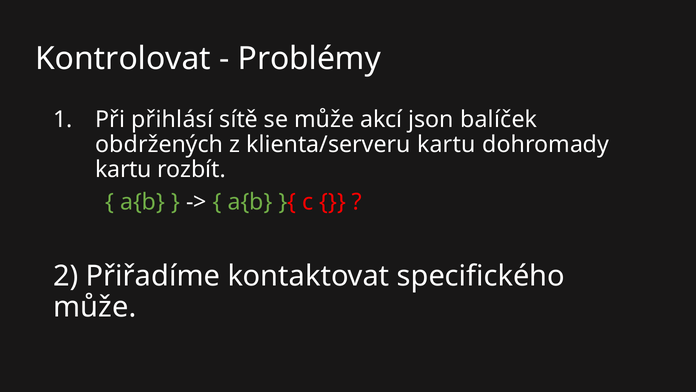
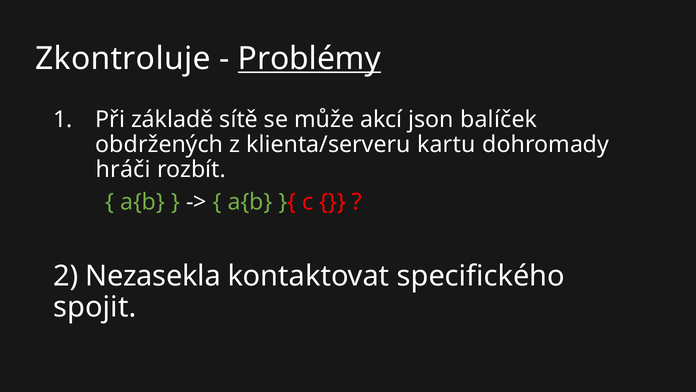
Kontrolovat: Kontrolovat -> Zkontroluje (123, 58)
Problémy underline: none -> present (309, 58)
přihlásí: přihlásí -> základě (172, 119)
kartu: kartu -> hráči (123, 169)
Přiřadíme: Přiřadíme -> Nezasekla (153, 276)
může: může -> spojit (95, 307)
